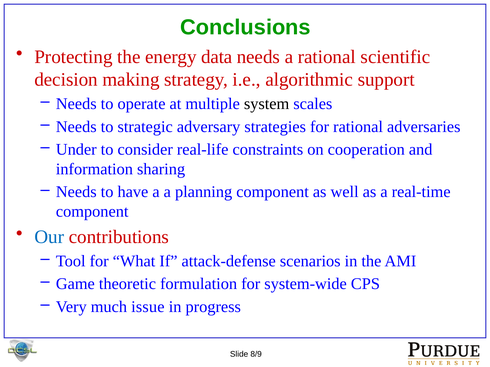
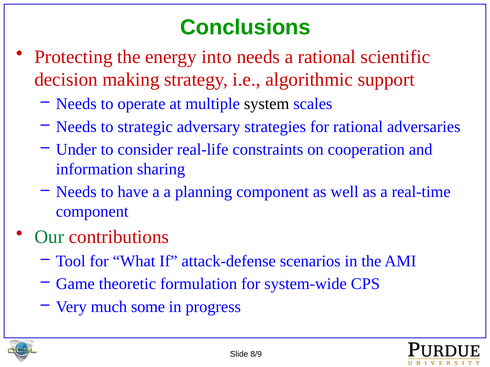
data: data -> into (217, 57)
Our colour: blue -> green (49, 237)
issue: issue -> some (148, 307)
